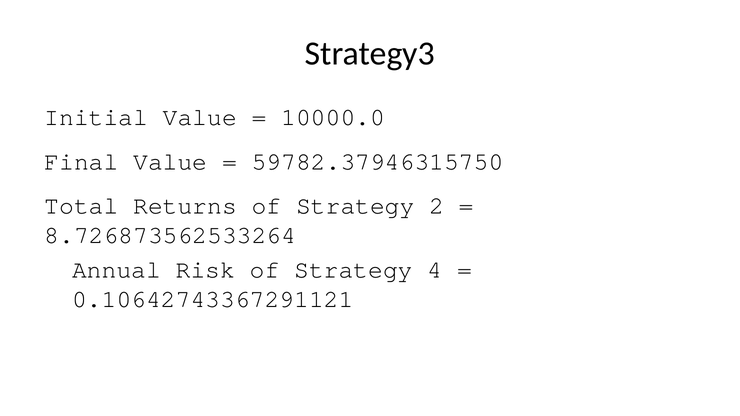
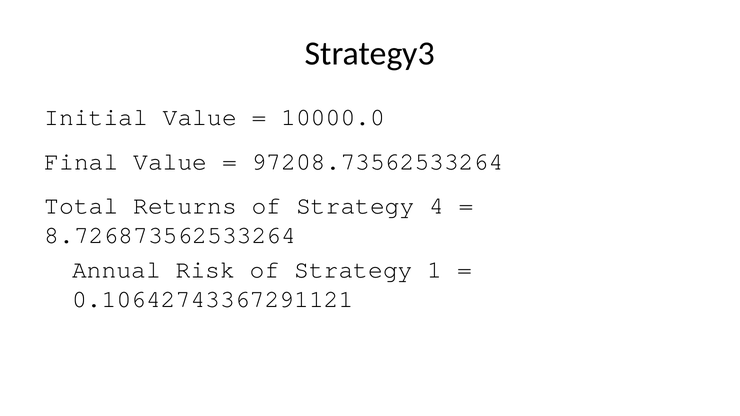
59782.37946315750: 59782.37946315750 -> 97208.73562533264 (378, 162)
2: 2 -> 4 (437, 206)
4: 4 -> 1 (435, 270)
